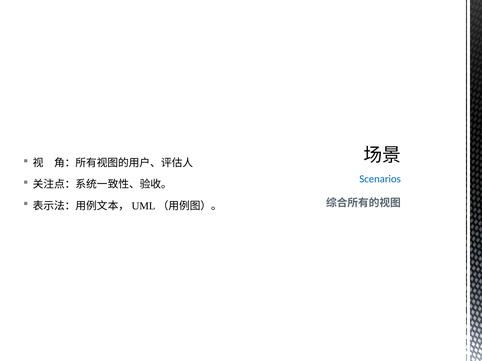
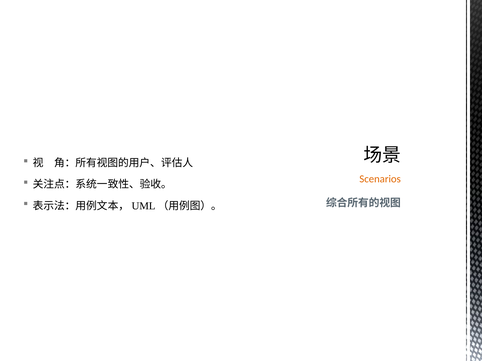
Scenarios colour: blue -> orange (380, 179)
